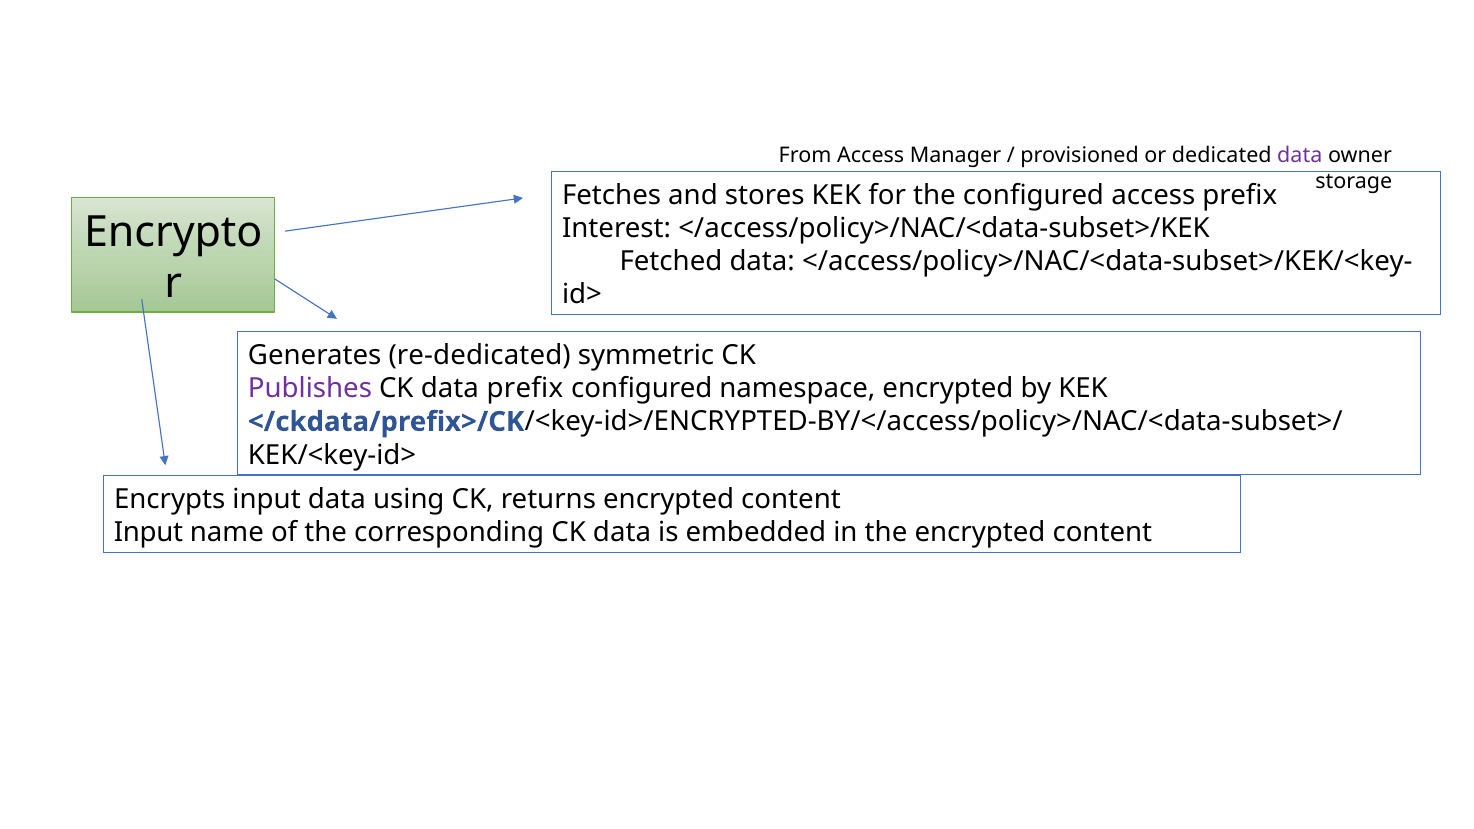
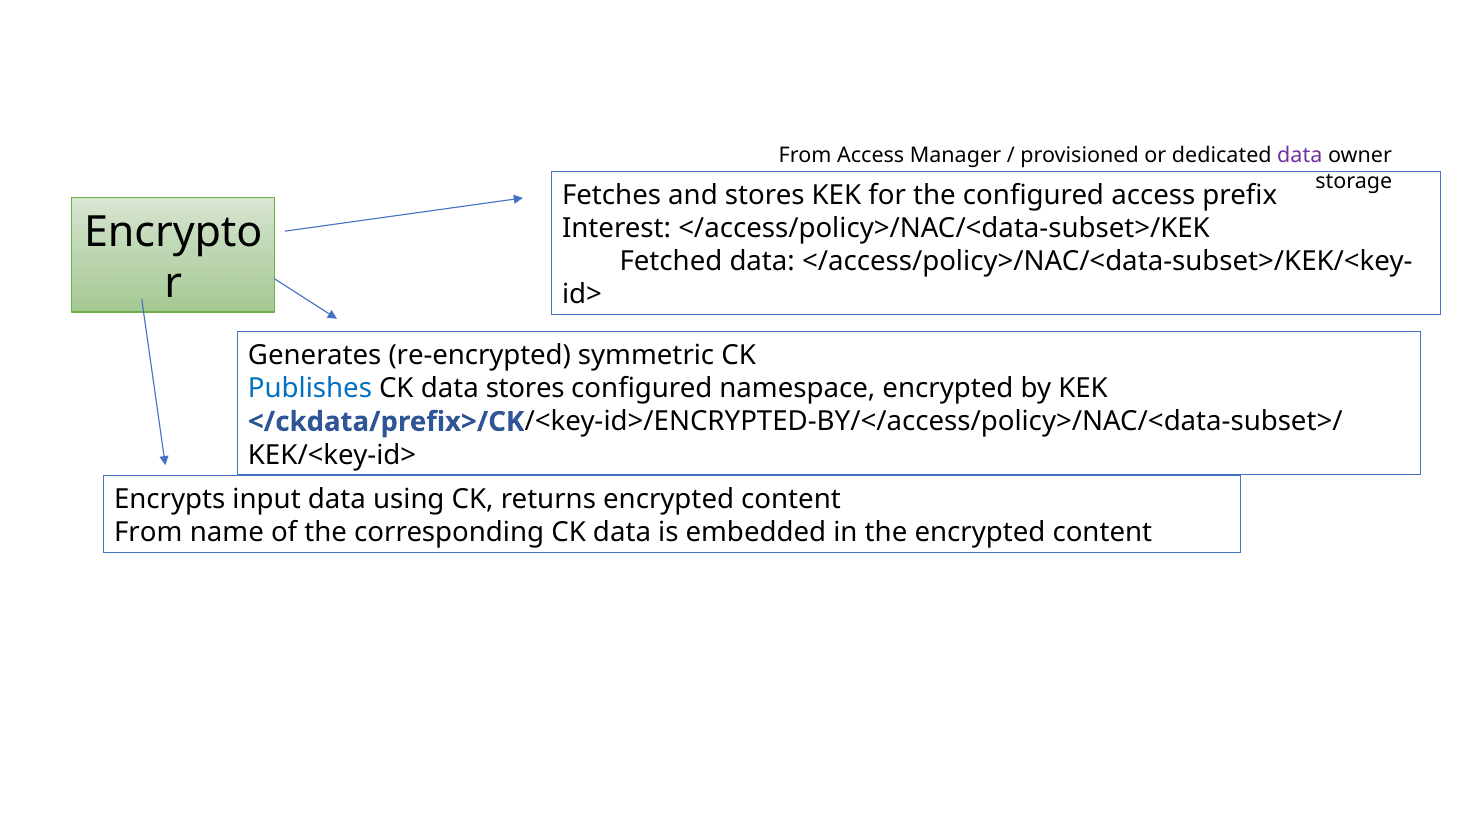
re-dedicated: re-dedicated -> re-encrypted (480, 355)
Publishes colour: purple -> blue (310, 389)
data prefix: prefix -> stores (525, 389)
Input: Input -> From (148, 533)
